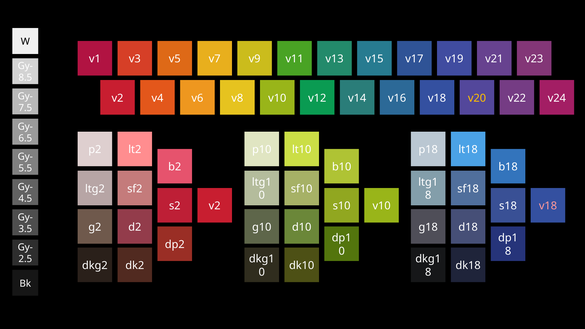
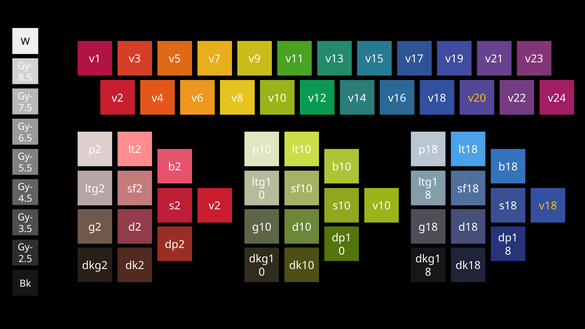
v18 colour: pink -> yellow (548, 206)
